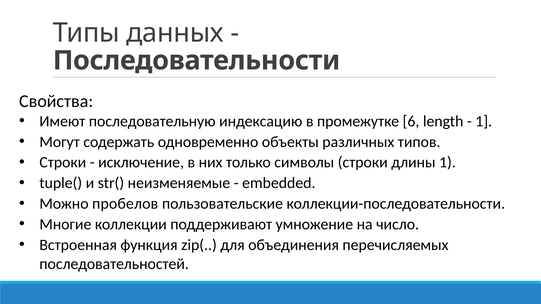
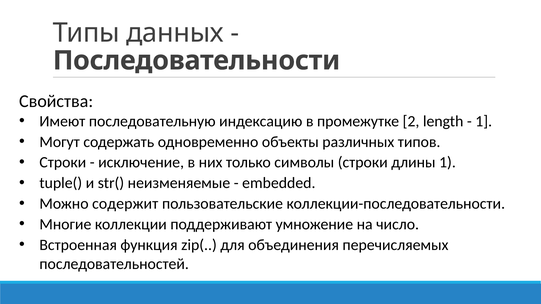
6: 6 -> 2 (411, 121)
пробелов: пробелов -> содержит (125, 204)
